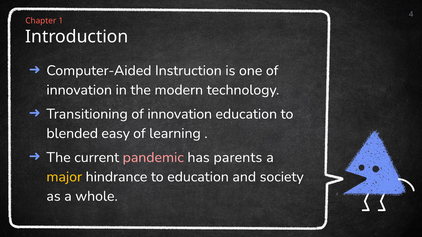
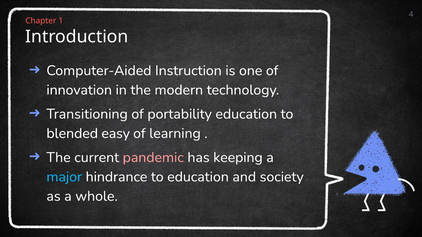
Transitioning of innovation: innovation -> portability (180, 114)
parents: parents -> keeping (238, 158)
major colour: yellow -> light blue (64, 177)
